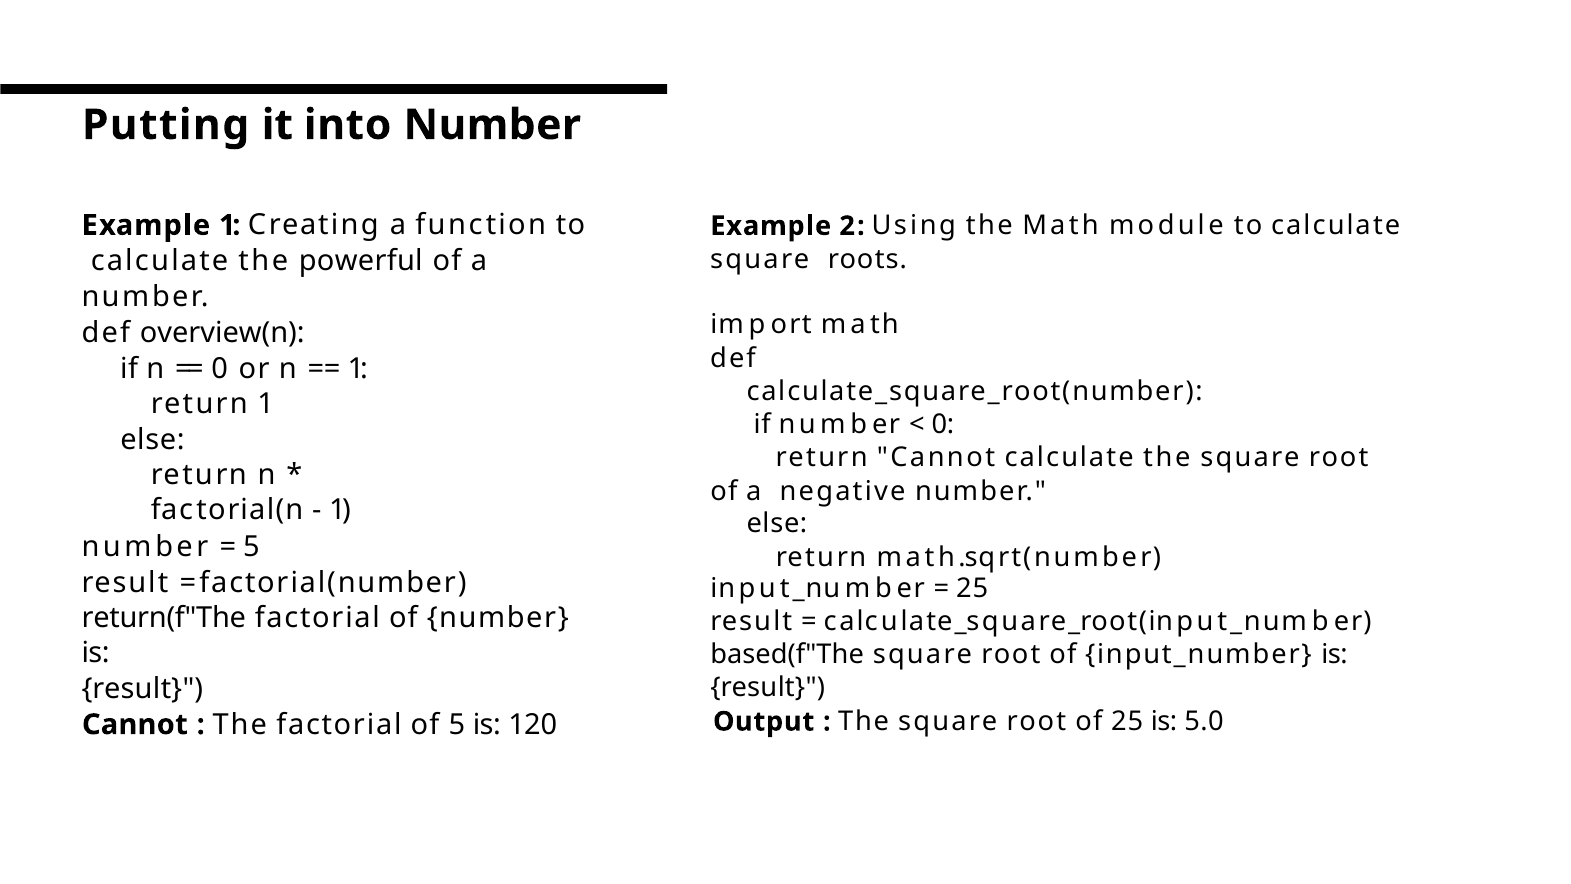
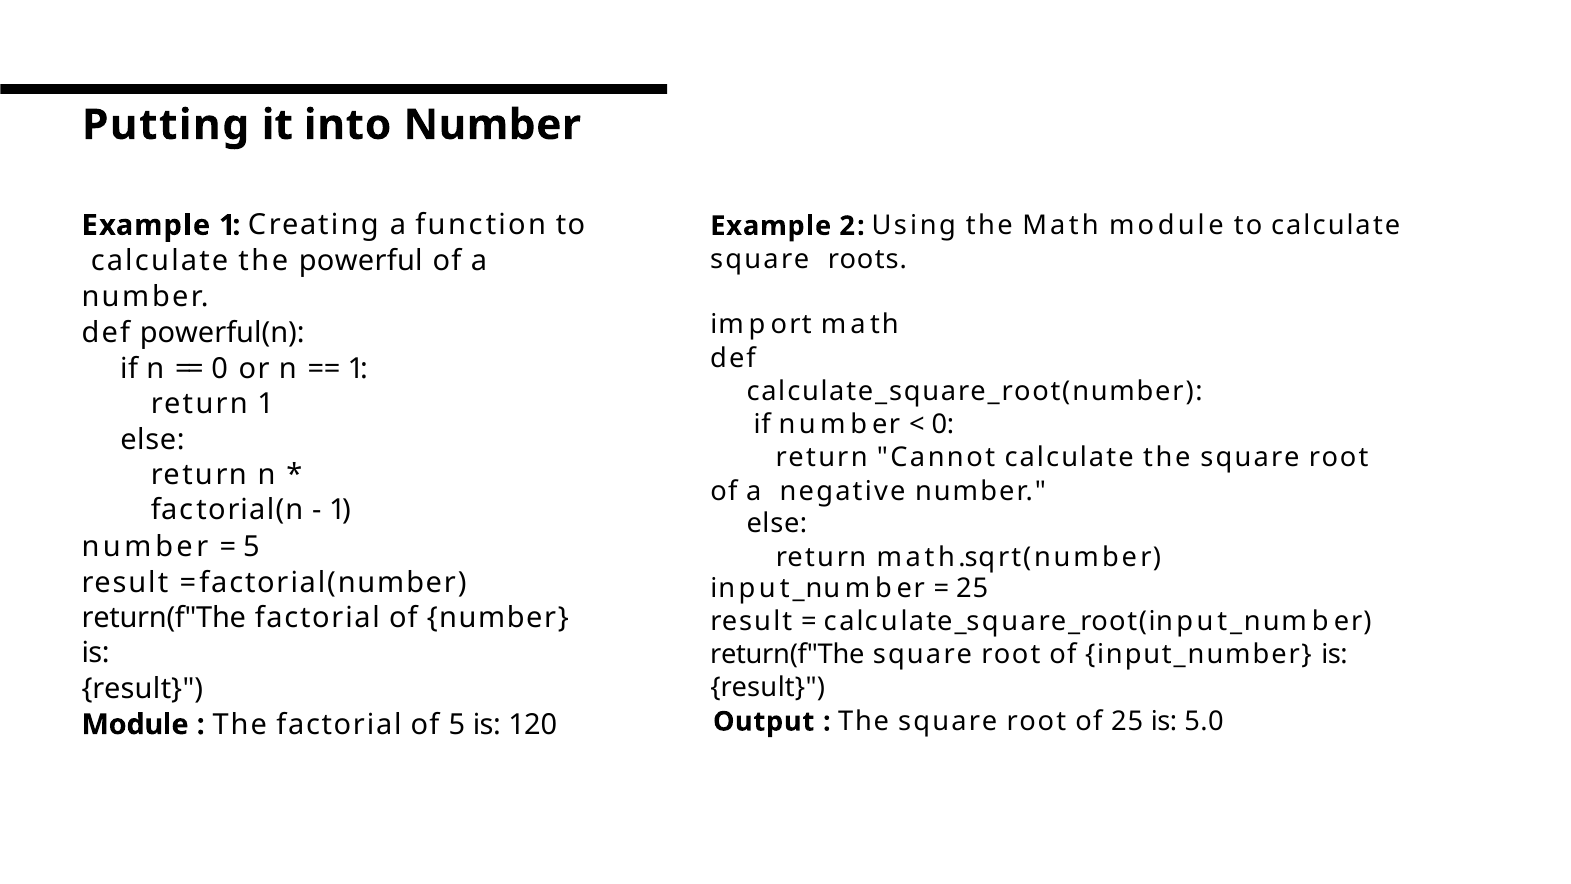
overview(n: overview(n -> powerful(n (222, 333)
based(f"The: based(f"The -> return(f"The (787, 655)
Cannot: Cannot -> Module (135, 725)
